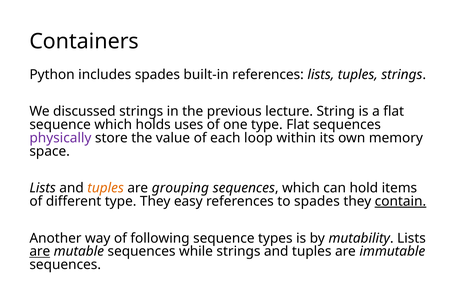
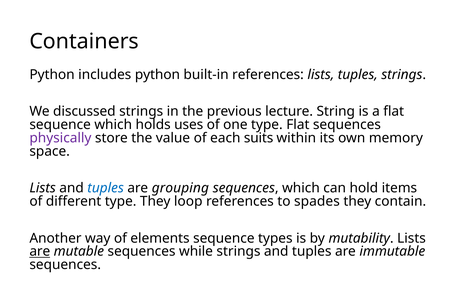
includes spades: spades -> python (157, 74)
loop: loop -> suits (259, 138)
tuples colour: orange -> blue (106, 188)
easy: easy -> loop (188, 201)
contain underline: present -> none (400, 201)
following: following -> elements (160, 238)
